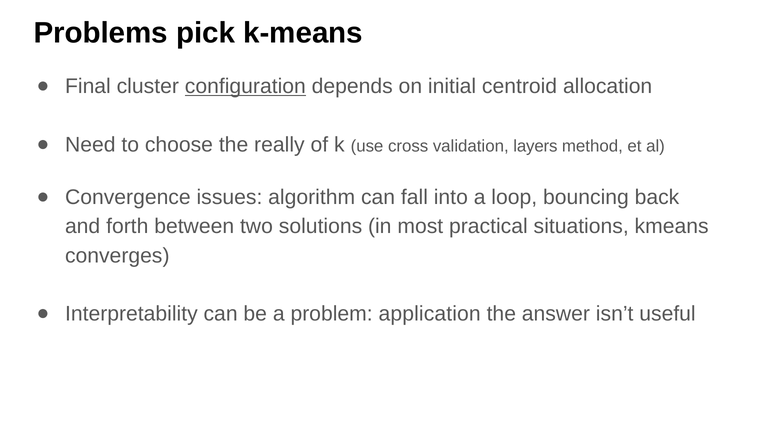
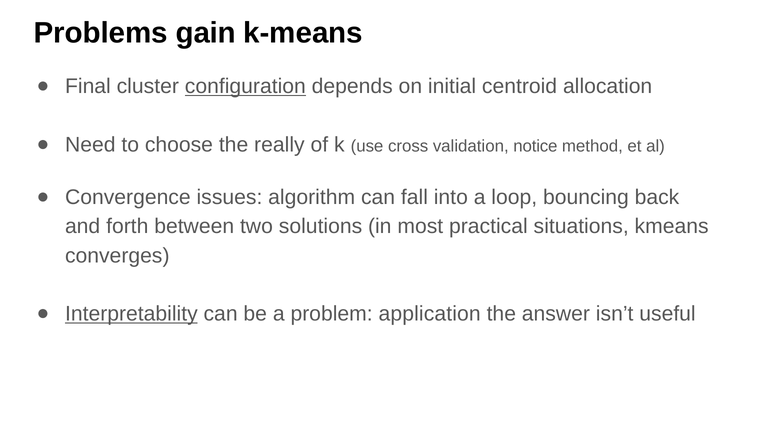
pick: pick -> gain (206, 33)
layers: layers -> notice (535, 146)
Interpretability underline: none -> present (131, 314)
